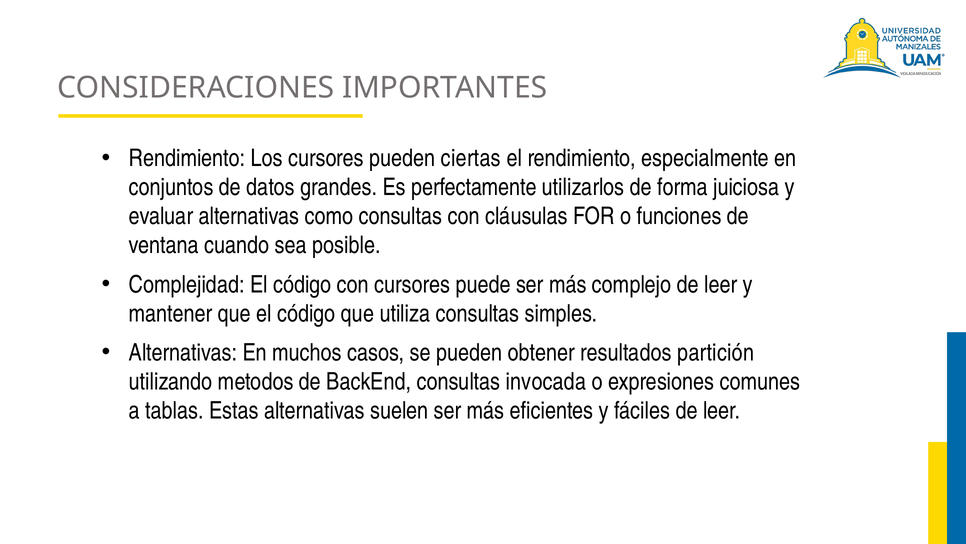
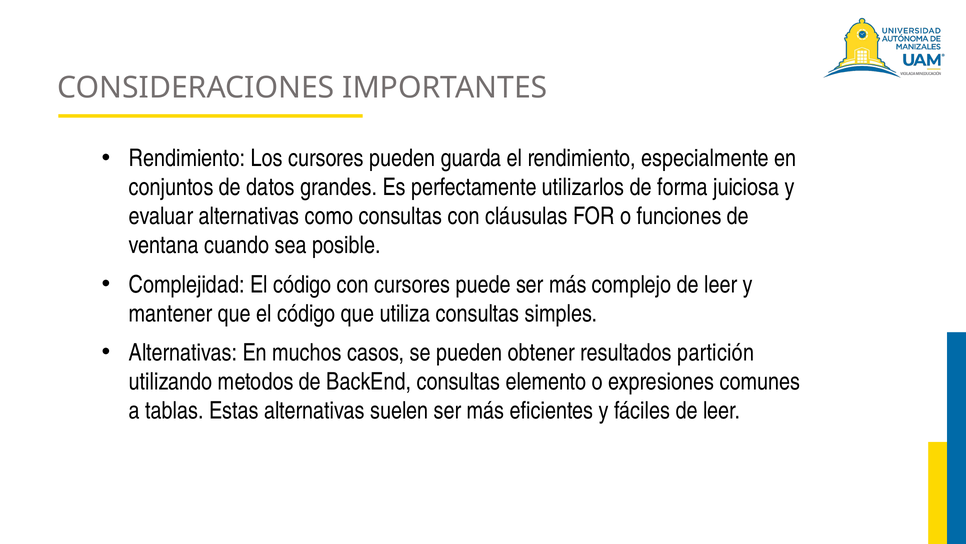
ciertas: ciertas -> guarda (471, 158)
invocada: invocada -> elemento (546, 381)
